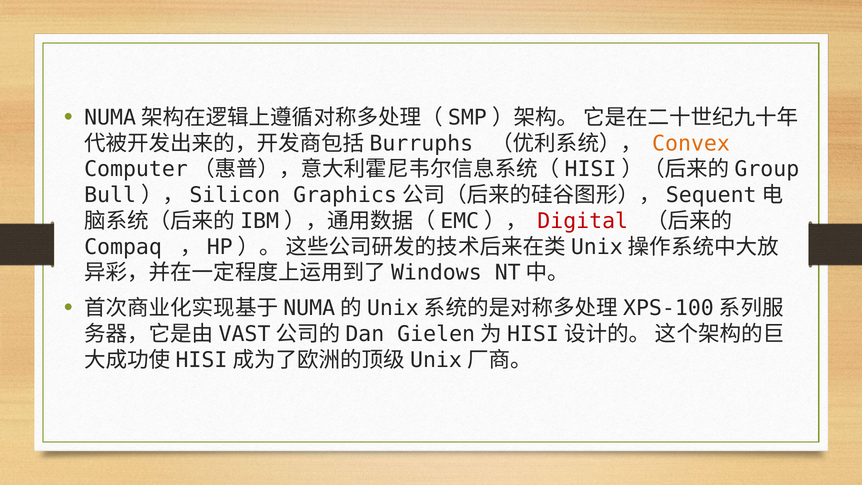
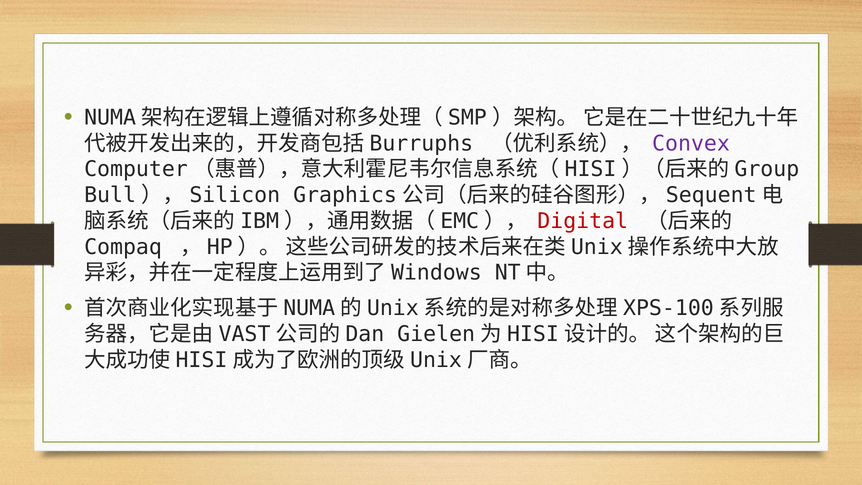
Convex colour: orange -> purple (691, 143)
